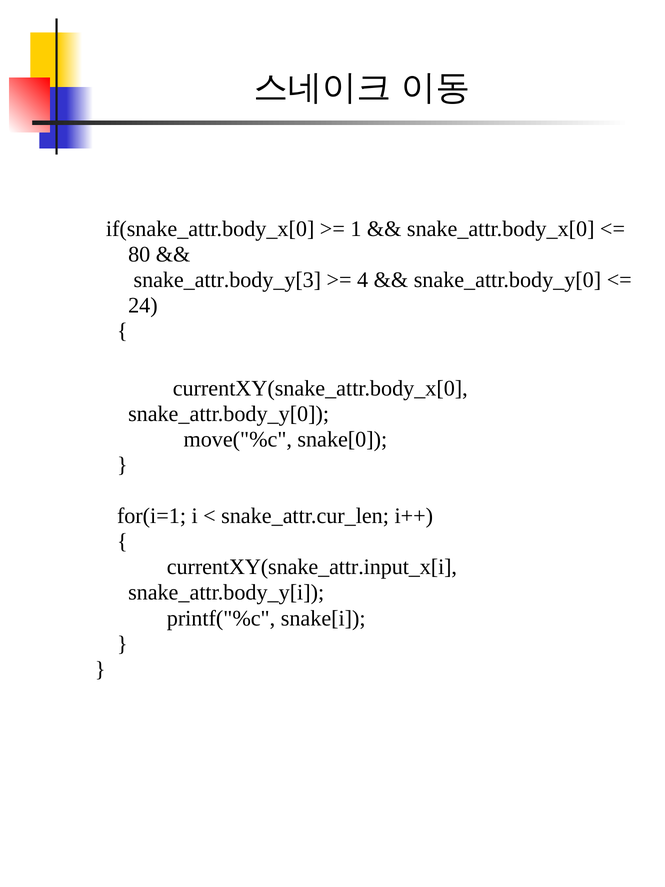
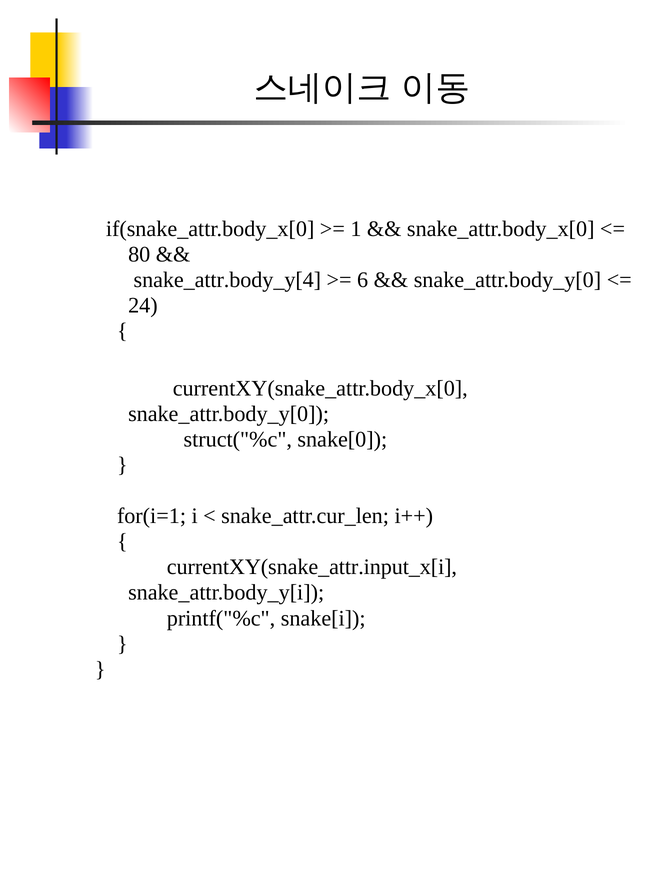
snake_attr.body_y[3: snake_attr.body_y[3 -> snake_attr.body_y[4 (227, 280)
4: 4 -> 6 (363, 280)
move("%c: move("%c -> struct("%c (238, 439)
